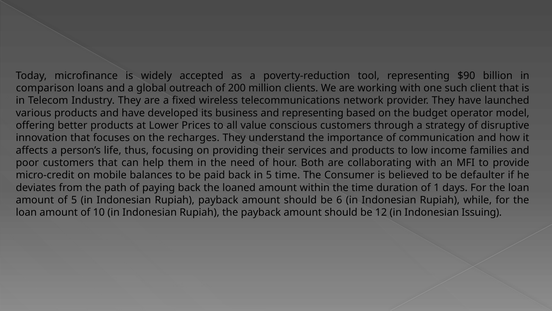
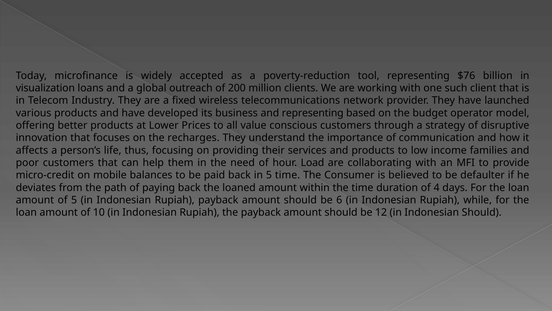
$90: $90 -> $76 (466, 76)
comparison: comparison -> visualization (45, 88)
Both: Both -> Load (312, 162)
1: 1 -> 4 (437, 187)
Indonesian Issuing: Issuing -> Should (482, 212)
